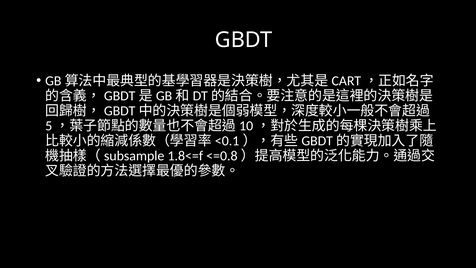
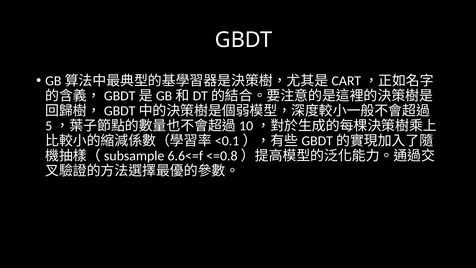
1.8<=f: 1.8<=f -> 6.6<=f (185, 156)
